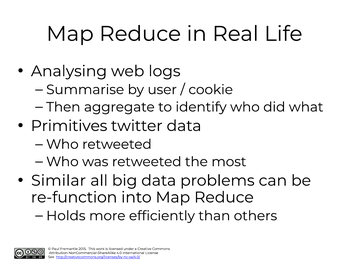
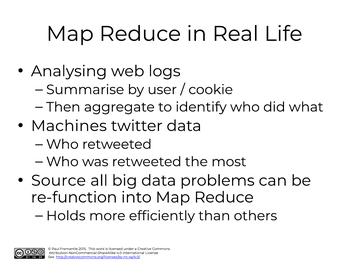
Primitives: Primitives -> Machines (69, 126)
Similar: Similar -> Source (59, 180)
